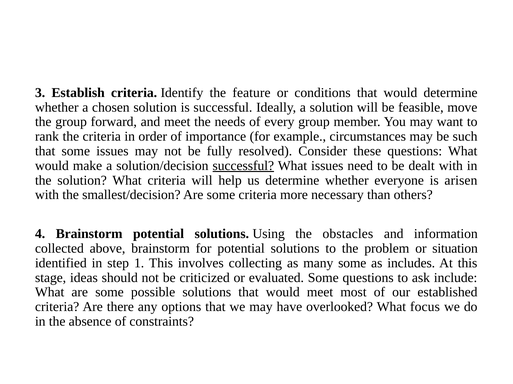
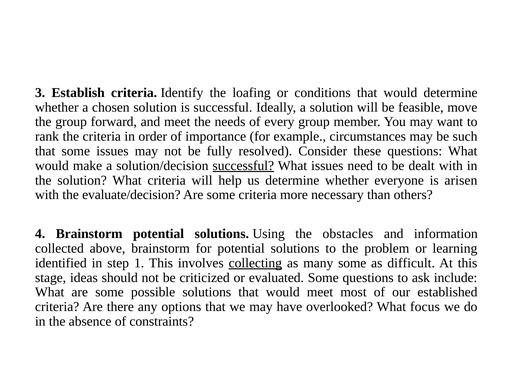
feature: feature -> loafing (252, 93)
smallest/decision: smallest/decision -> evaluate/decision (131, 195)
situation: situation -> learning (455, 249)
collecting underline: none -> present (255, 264)
includes: includes -> difficult (411, 264)
